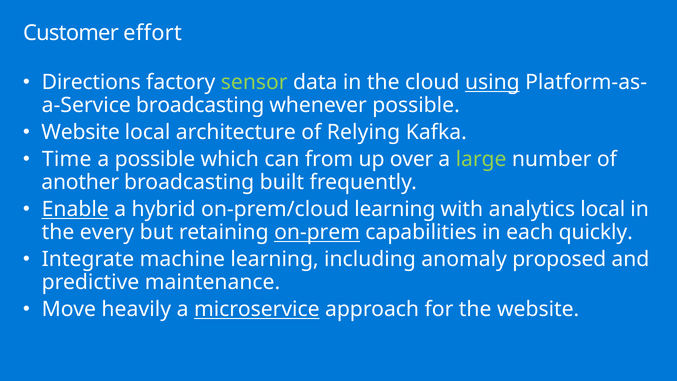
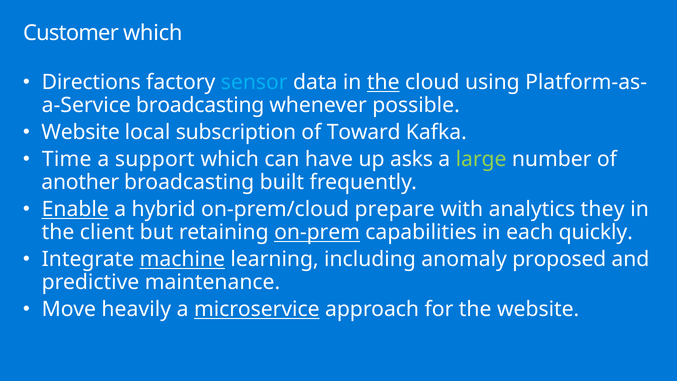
Customer effort: effort -> which (153, 33)
sensor colour: light green -> light blue (254, 82)
the underline: none -> present (383, 82)
using underline: present -> none (492, 82)
architecture: architecture -> subscription (236, 132)
Relying: Relying -> Toward (364, 132)
a possible: possible -> support (155, 159)
from: from -> have (329, 159)
over: over -> asks (412, 159)
on-prem/cloud learning: learning -> prepare (395, 209)
analytics local: local -> they (603, 209)
every: every -> client (107, 232)
machine underline: none -> present (182, 259)
